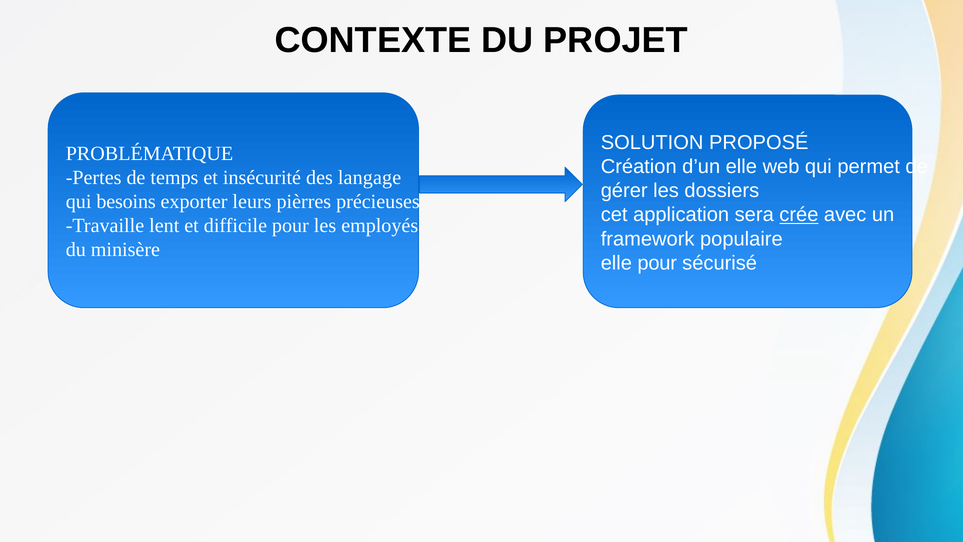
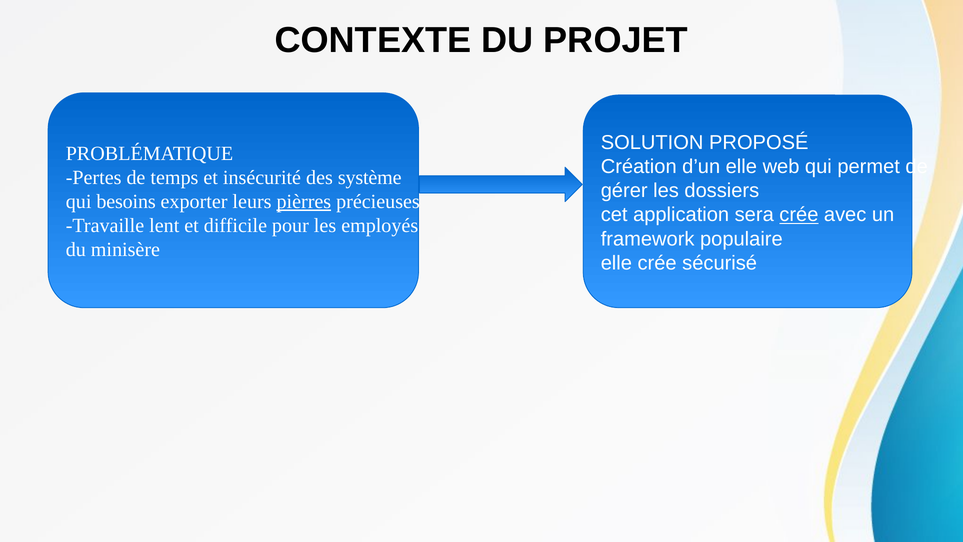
langage: langage -> système (370, 177)
pièrres underline: none -> present (304, 202)
elle pour: pour -> crée (657, 263)
